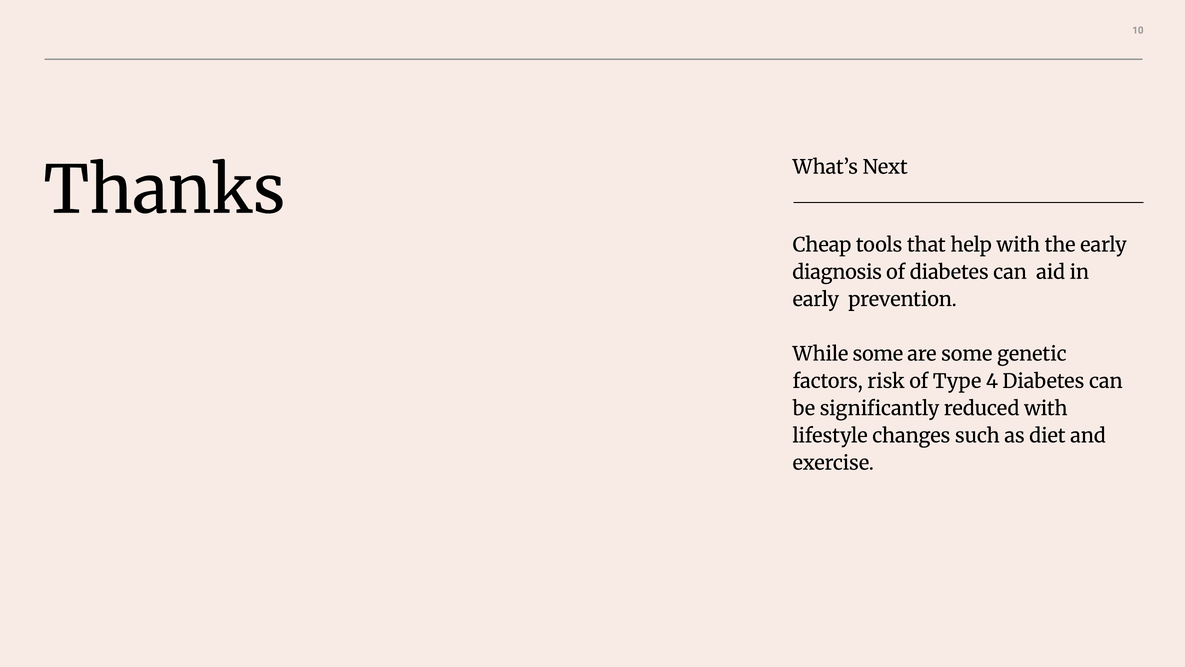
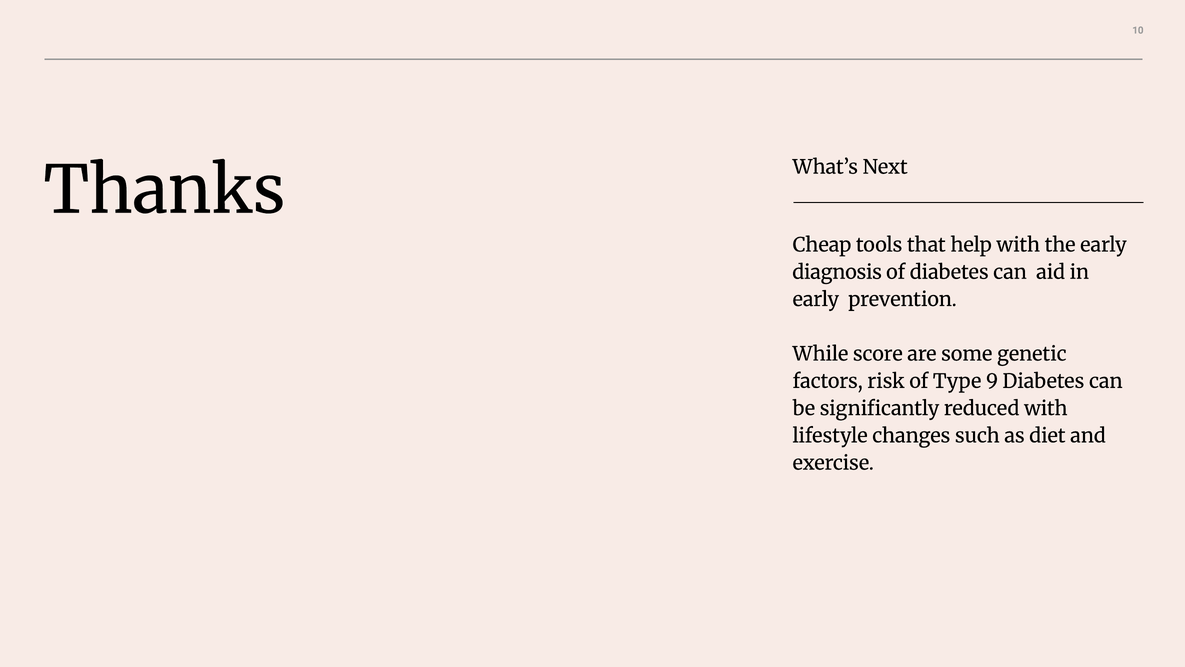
While some: some -> score (878, 354)
4: 4 -> 9 (992, 381)
